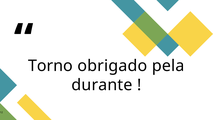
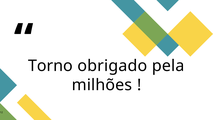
durante: durante -> milhões (102, 85)
